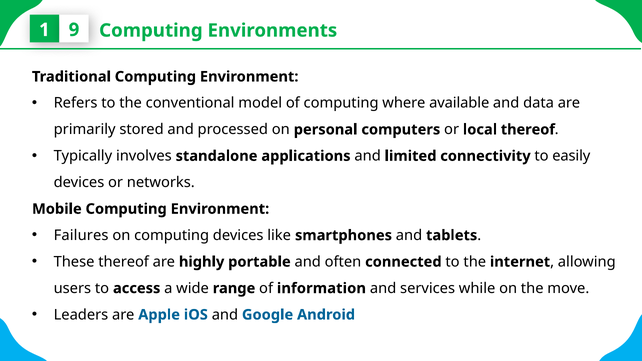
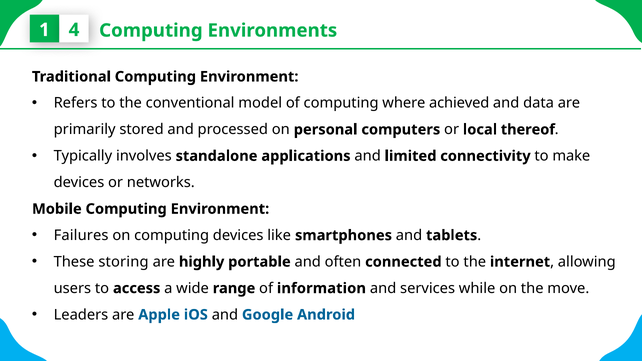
9: 9 -> 4 (74, 30)
available: available -> achieved (459, 103)
easily: easily -> make (571, 156)
These thereof: thereof -> storing (123, 262)
